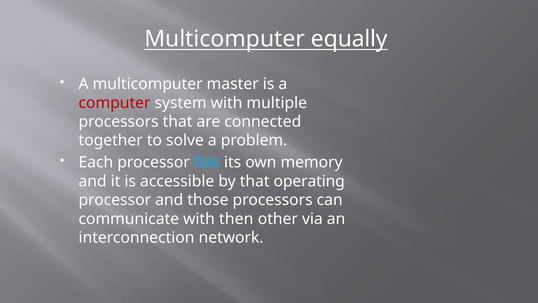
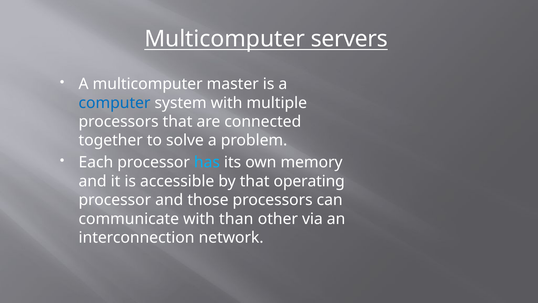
equally: equally -> servers (349, 39)
computer colour: red -> blue (115, 103)
then: then -> than (236, 219)
